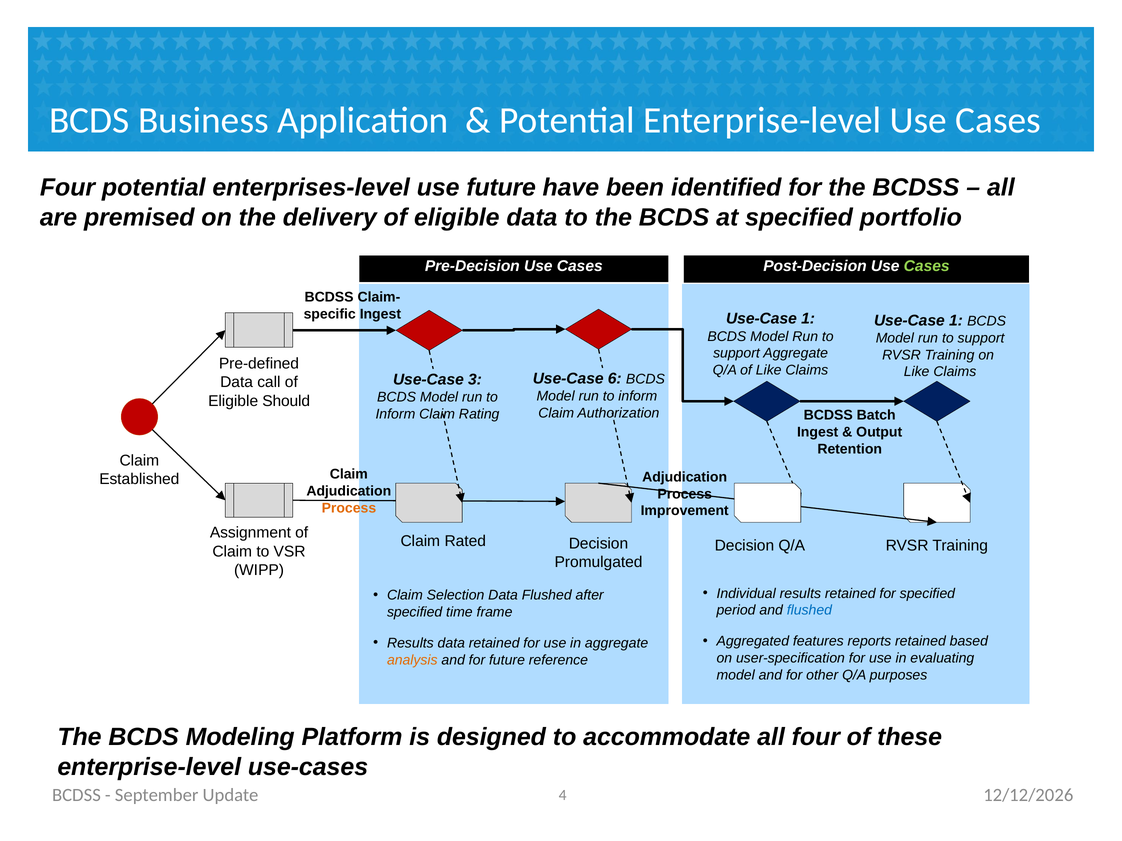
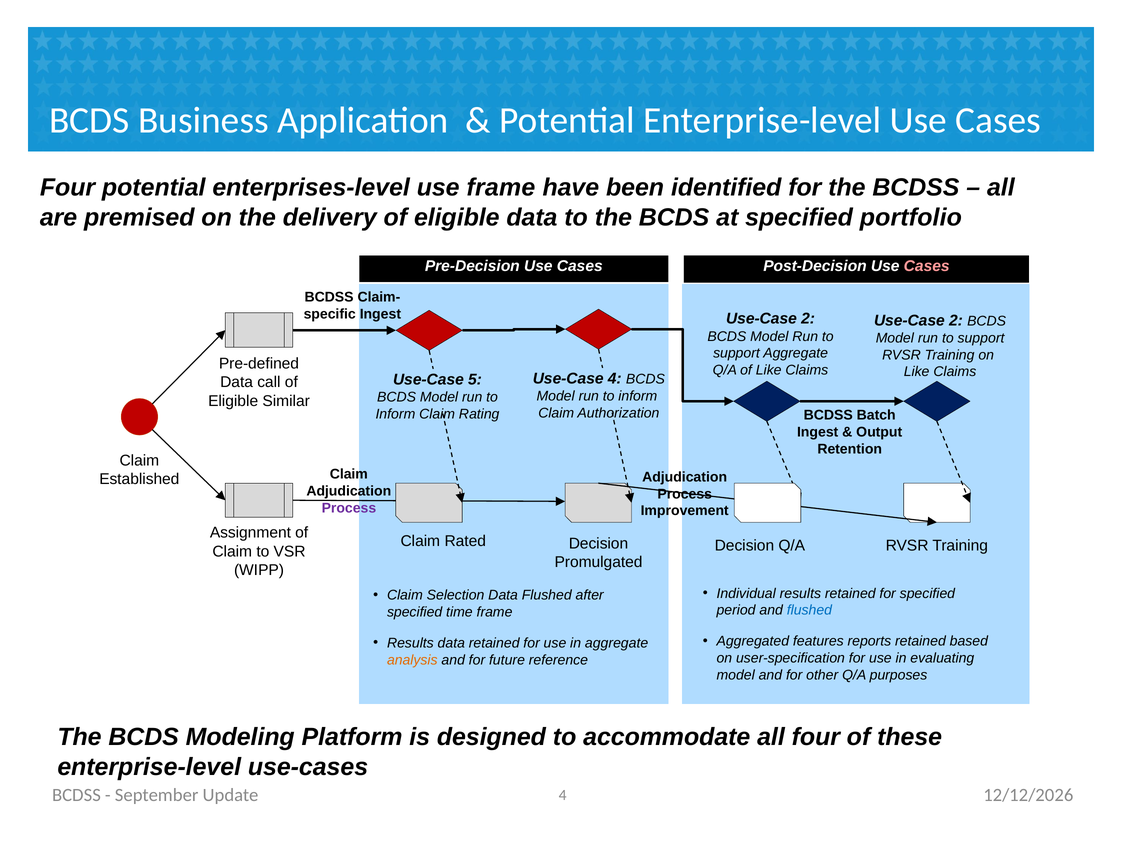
use future: future -> frame (501, 188)
Cases colour: light green -> pink (927, 266)
1: 1 -> 2 (808, 319)
1: 1 -> 2 (956, 321)
Use-Case 6: 6 -> 4 (615, 379)
3: 3 -> 5 (475, 380)
Should: Should -> Similar (286, 401)
Process colour: orange -> purple (349, 508)
